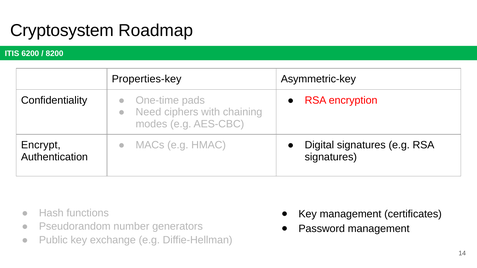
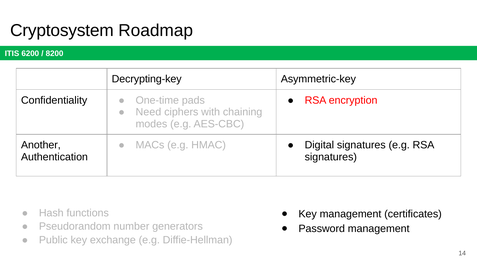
Properties-key: Properties-key -> Decrypting-key (147, 79)
Encrypt: Encrypt -> Another (41, 145)
